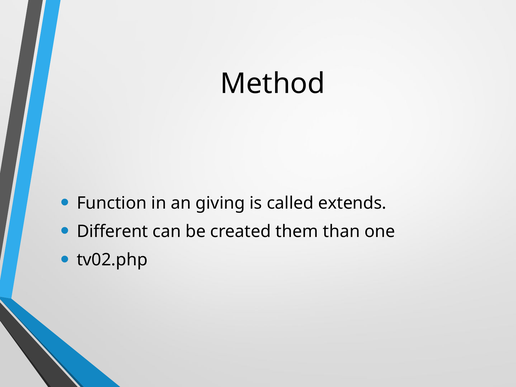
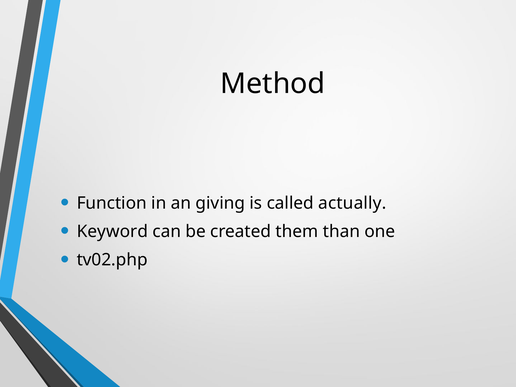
extends: extends -> actually (352, 203)
Different: Different -> Keyword (112, 232)
